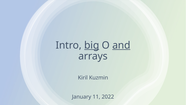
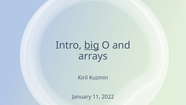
and underline: present -> none (121, 45)
